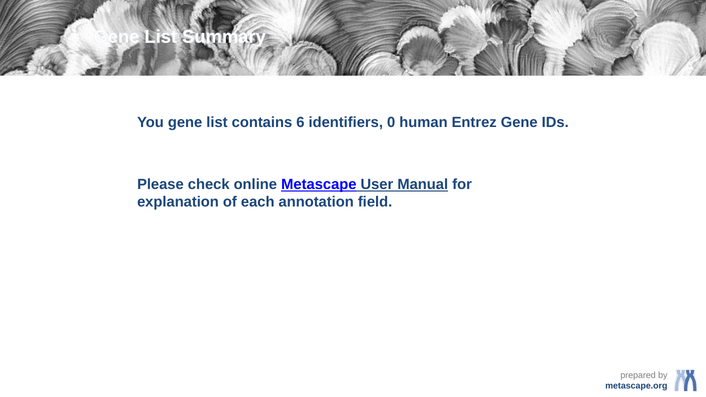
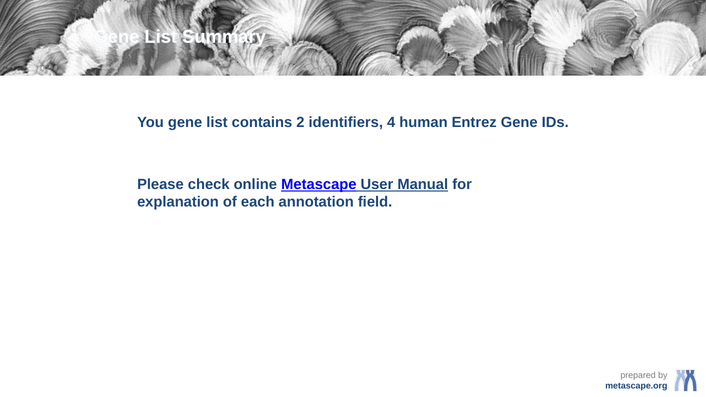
6: 6 -> 2 (300, 123)
0: 0 -> 4 (391, 123)
